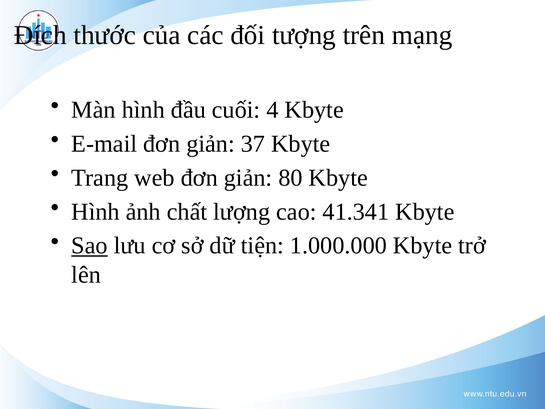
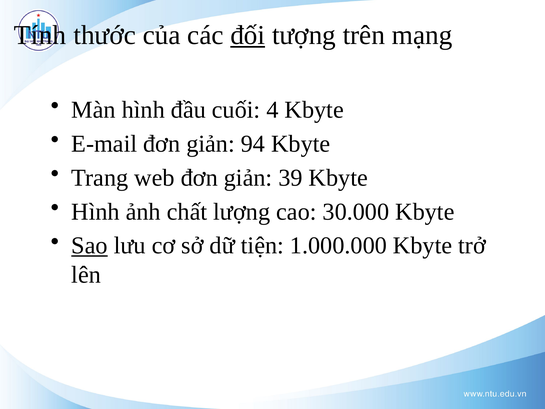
Đích: Đích -> Tính (40, 35)
đối underline: none -> present (248, 35)
37: 37 -> 94 (253, 144)
80: 80 -> 39 (291, 178)
41.341: 41.341 -> 30.000 (356, 212)
